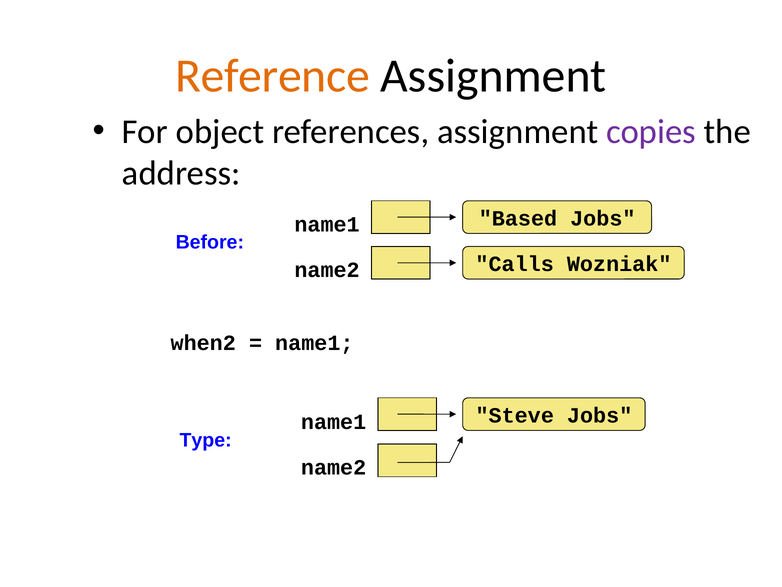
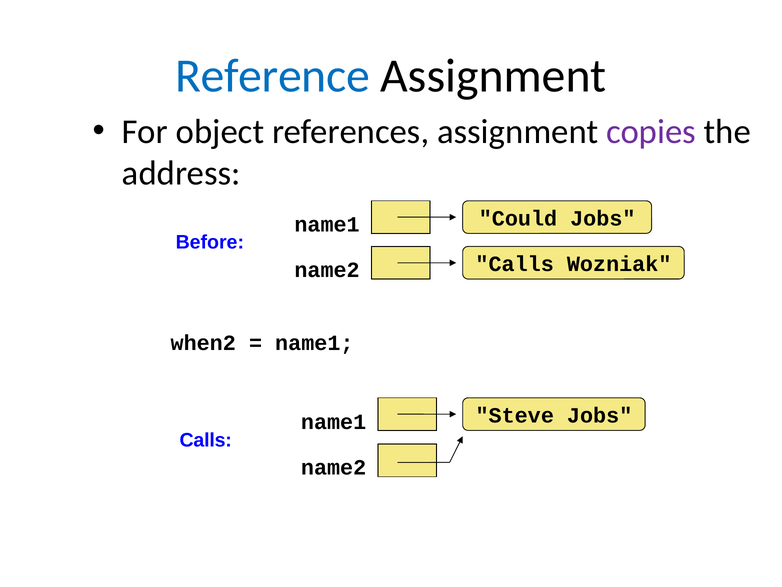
Reference colour: orange -> blue (272, 76)
Based: Based -> Could (518, 218)
Type: Type -> Calls (206, 440)
